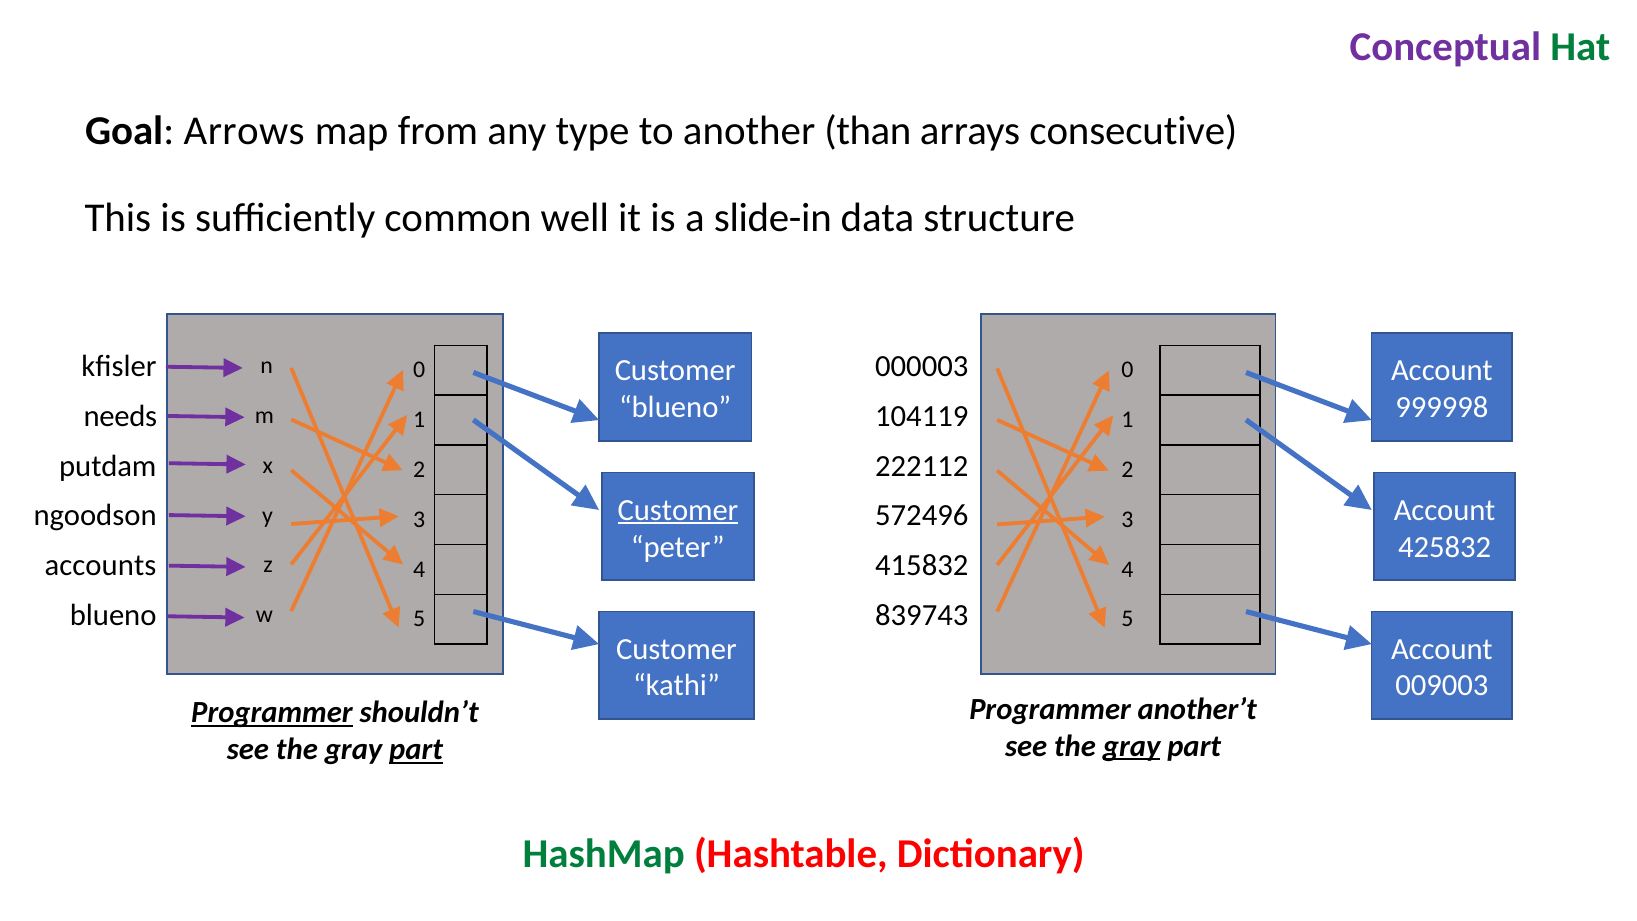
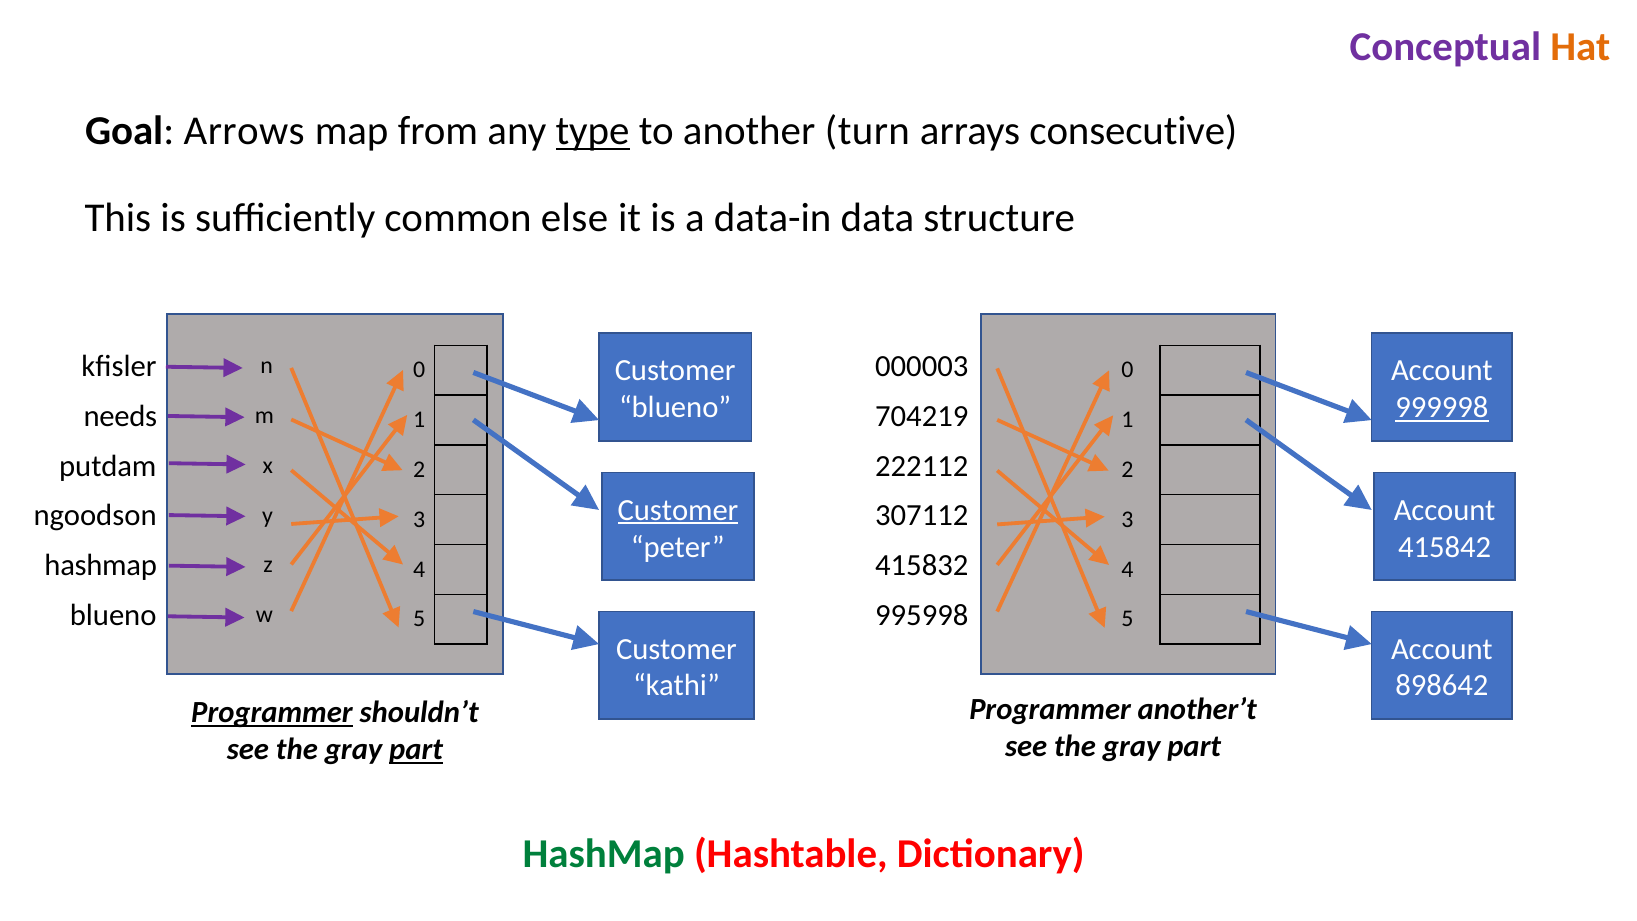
Hat colour: green -> orange (1580, 47)
type underline: none -> present (593, 131)
than: than -> turn (867, 131)
well: well -> else (575, 218)
slide-in: slide-in -> data-in (773, 218)
999998 underline: none -> present (1442, 407)
104119: 104119 -> 704219 (922, 416)
572496: 572496 -> 307112 (922, 516)
425832: 425832 -> 415842 (1445, 547)
accounts: accounts -> hashmap (101, 565)
839743: 839743 -> 995998 (922, 615)
009003: 009003 -> 898642 (1442, 686)
gray underline: present -> none (1132, 746)
